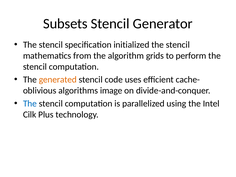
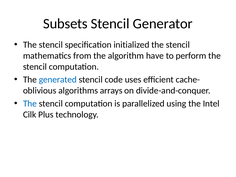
grids: grids -> have (155, 56)
generated colour: orange -> blue (58, 80)
image: image -> arrays (111, 91)
